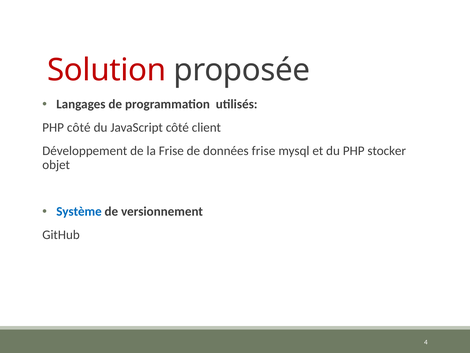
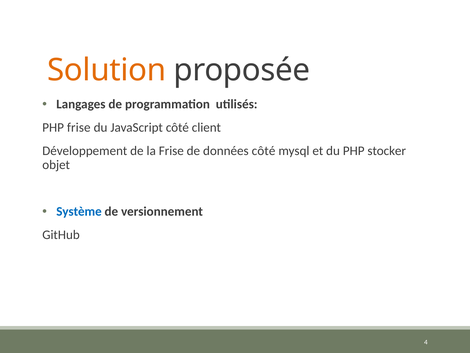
Solution colour: red -> orange (107, 70)
PHP côté: côté -> frise (79, 127)
données frise: frise -> côté (264, 151)
